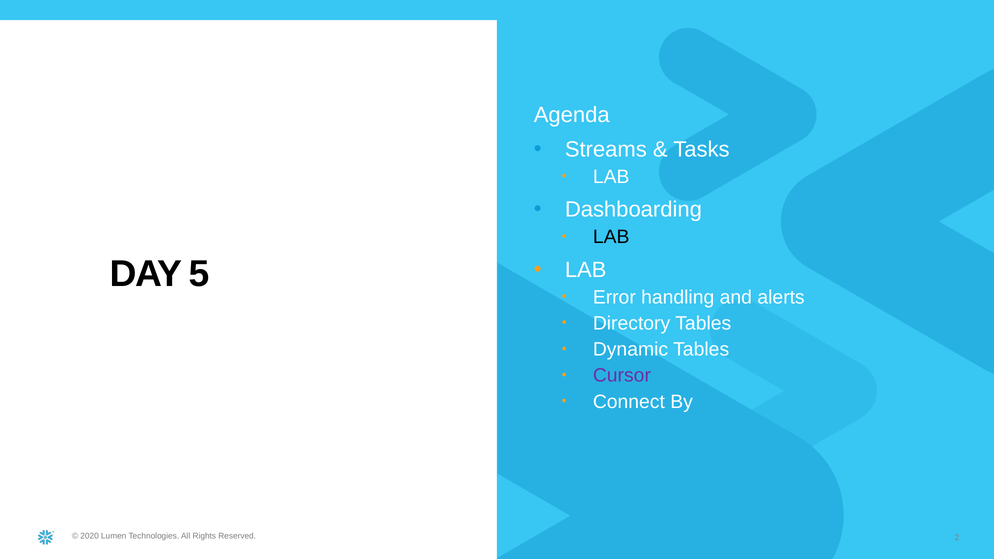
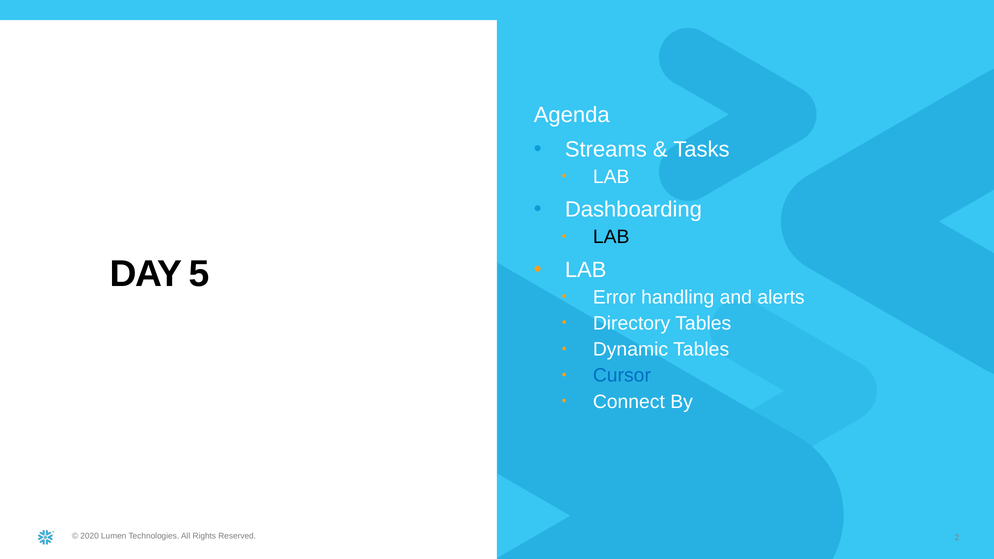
Cursor colour: purple -> blue (622, 376)
